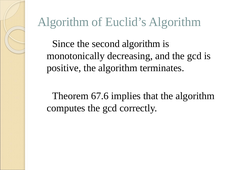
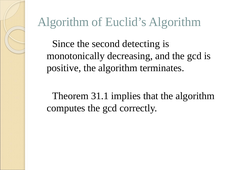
second algorithm: algorithm -> detecting (141, 44)
67.6: 67.6 -> 31.1 (100, 96)
